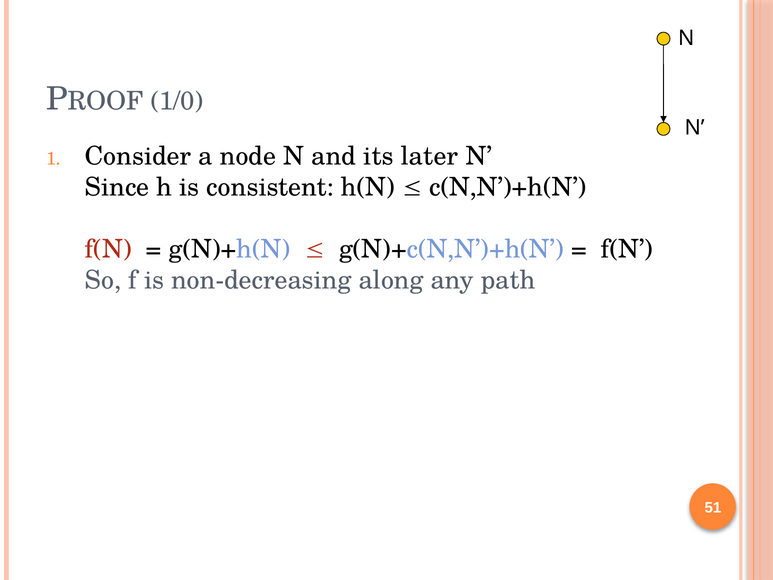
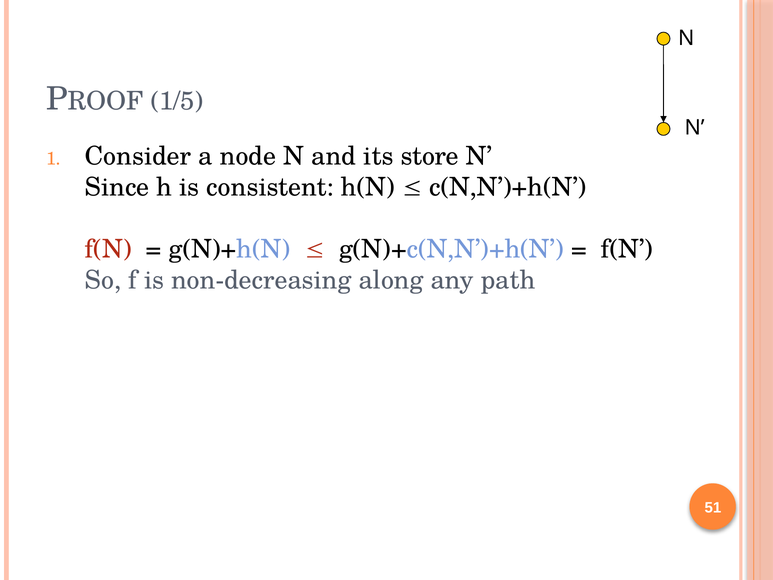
1/0: 1/0 -> 1/5 (177, 101)
later: later -> store (430, 156)
